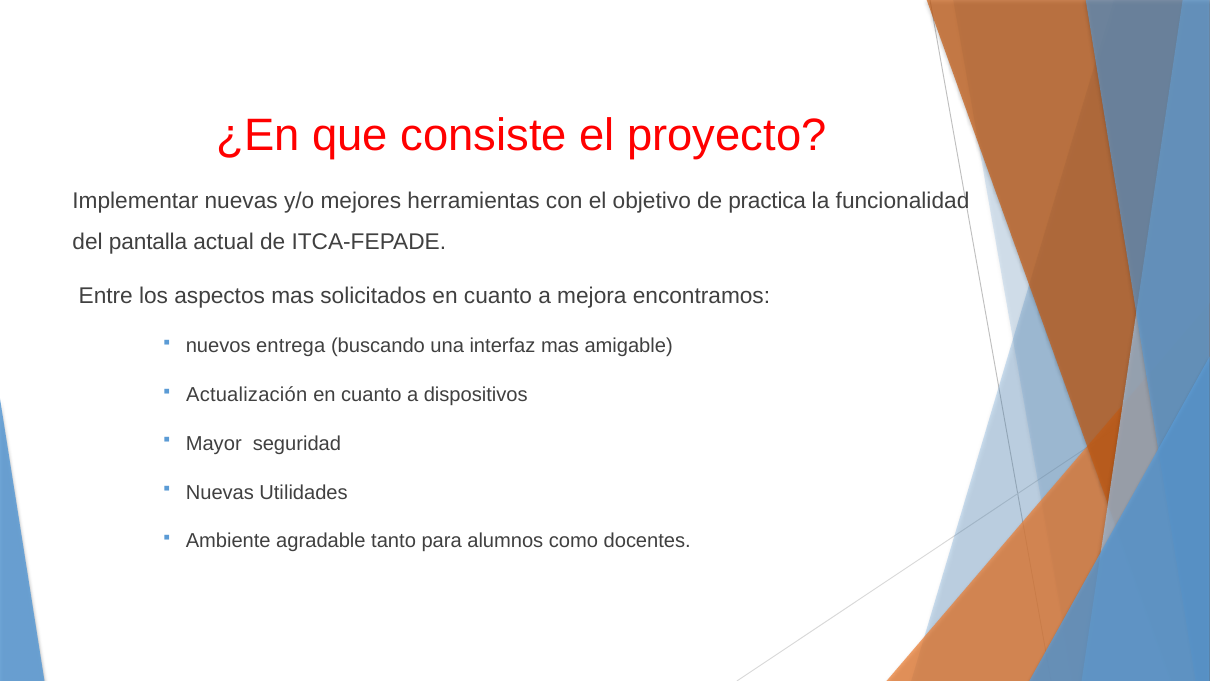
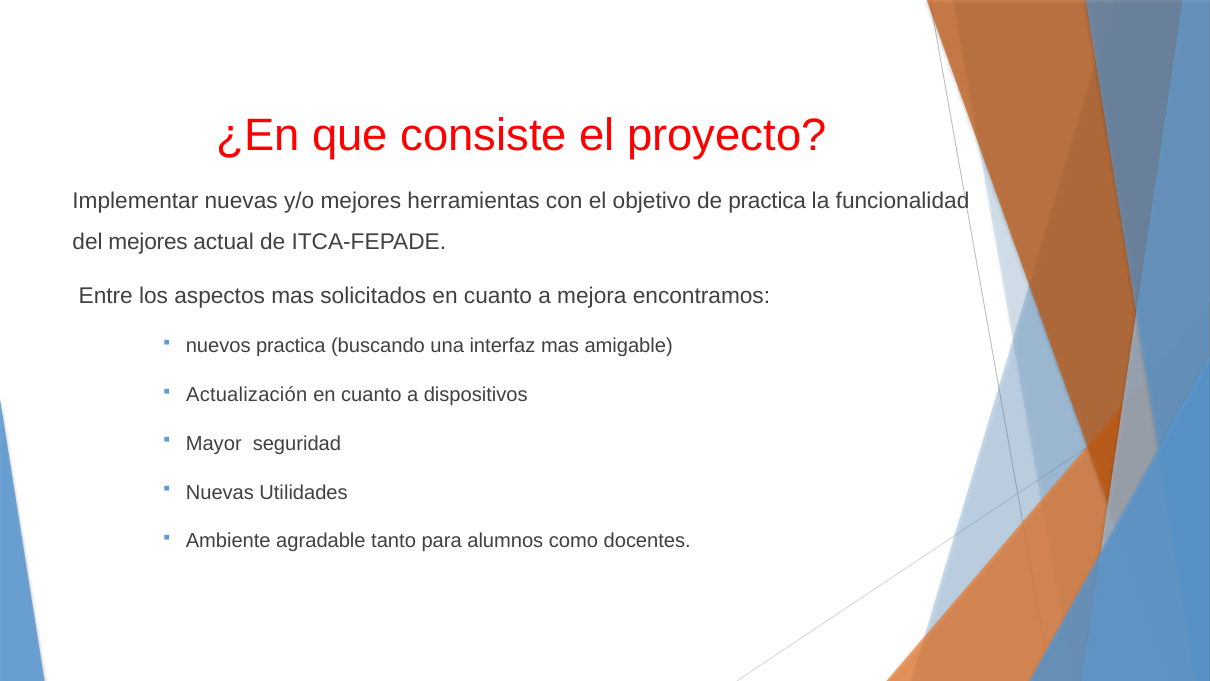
del pantalla: pantalla -> mejores (148, 242)
nuevos entrega: entrega -> practica (291, 346)
